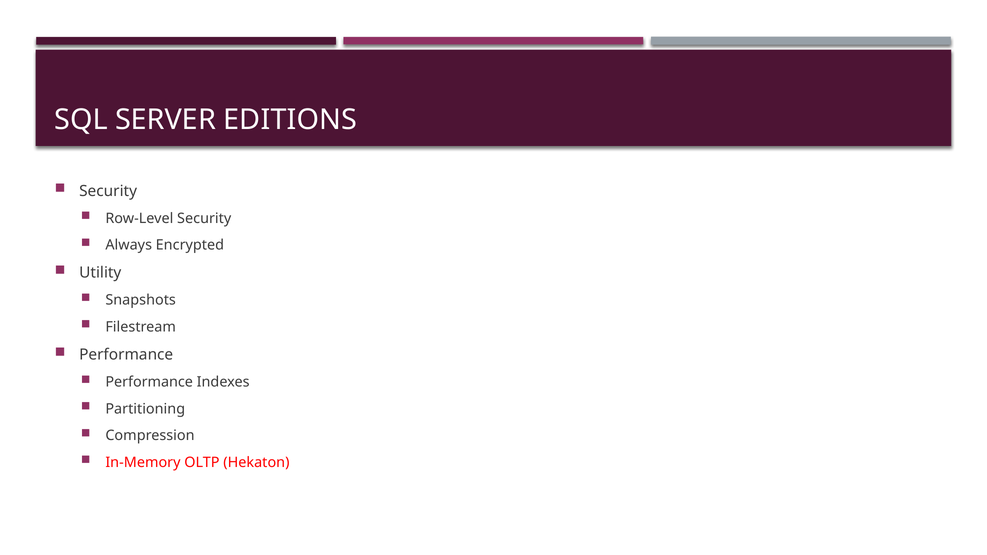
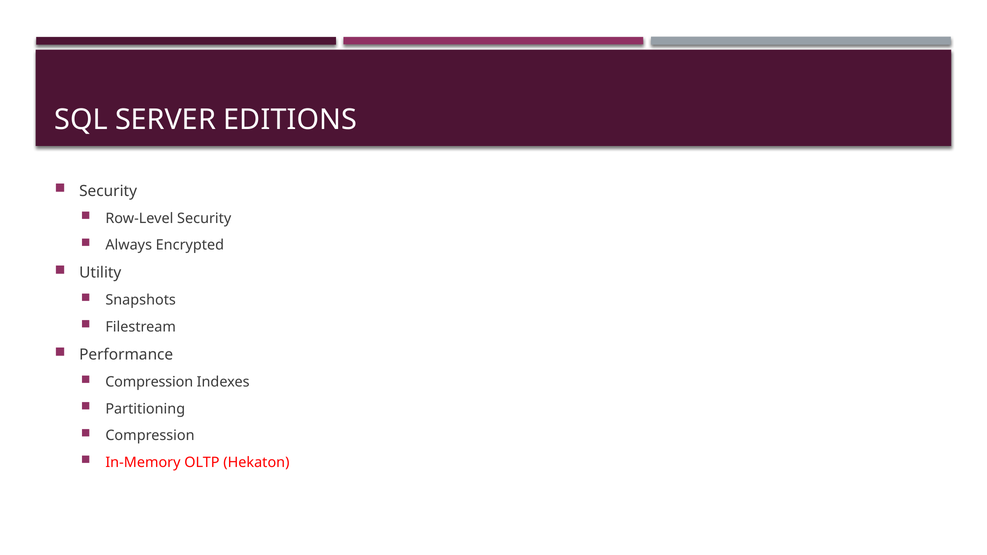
Performance: Performance -> Compression (149, 382)
